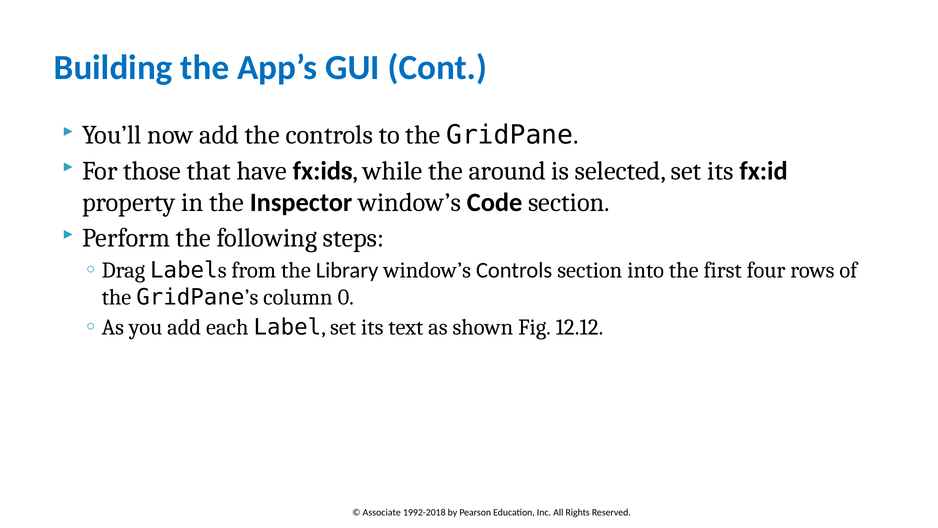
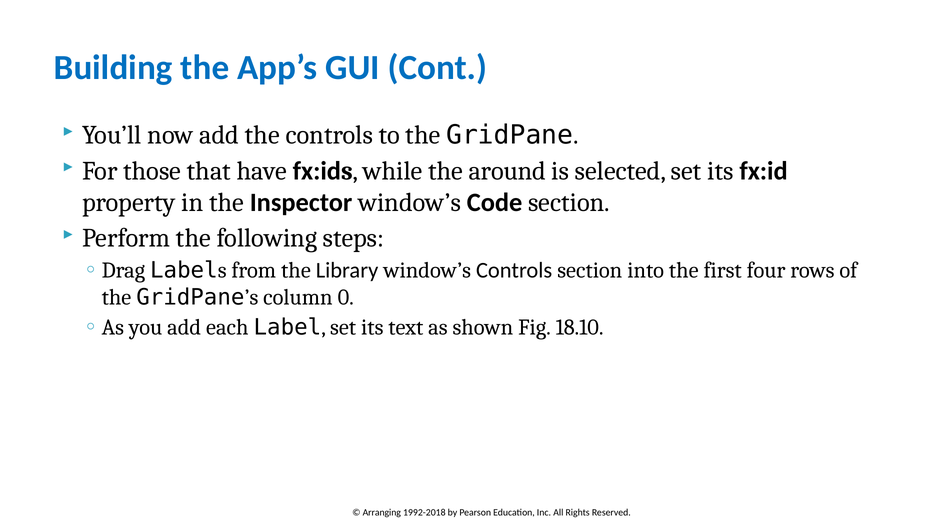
12.12: 12.12 -> 18.10 (580, 327)
Associate: Associate -> Arranging (382, 512)
